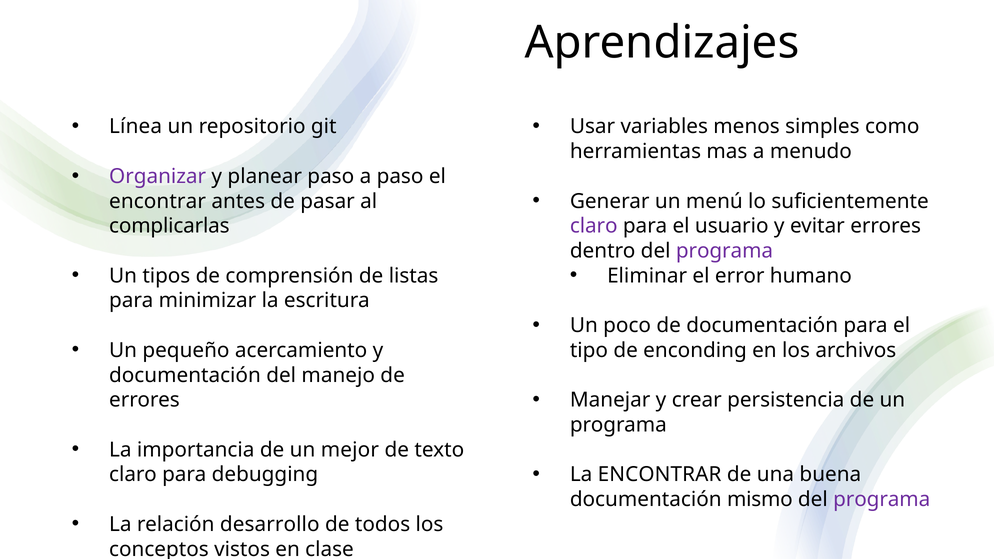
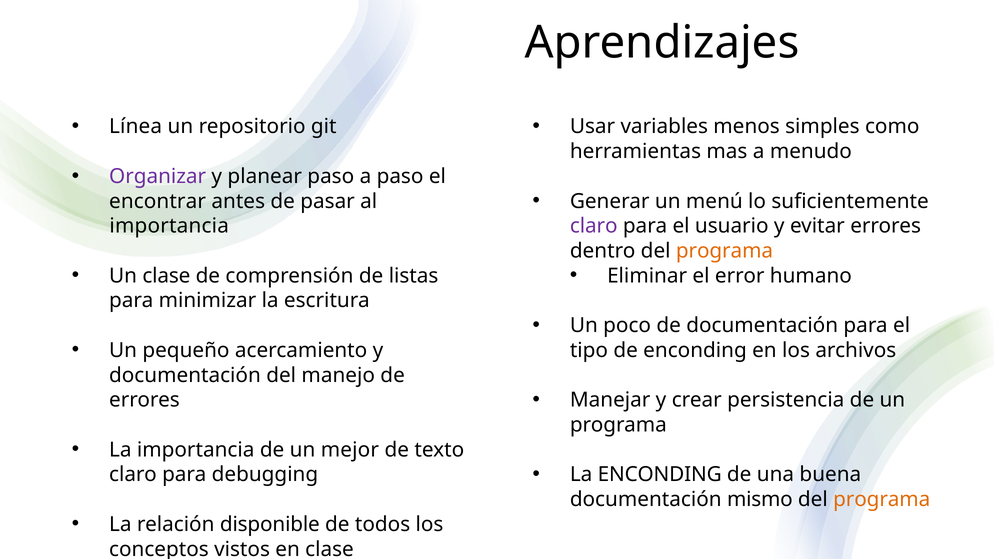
complicarlas: complicarlas -> importancia (169, 226)
programa colour: purple -> orange (724, 251)
Un tipos: tipos -> clase (166, 276)
La ENCONTRAR: ENCONTRAR -> ENCONDING (660, 475)
programa colour: purple -> orange (882, 500)
desarrollo: desarrollo -> disponible (270, 524)
